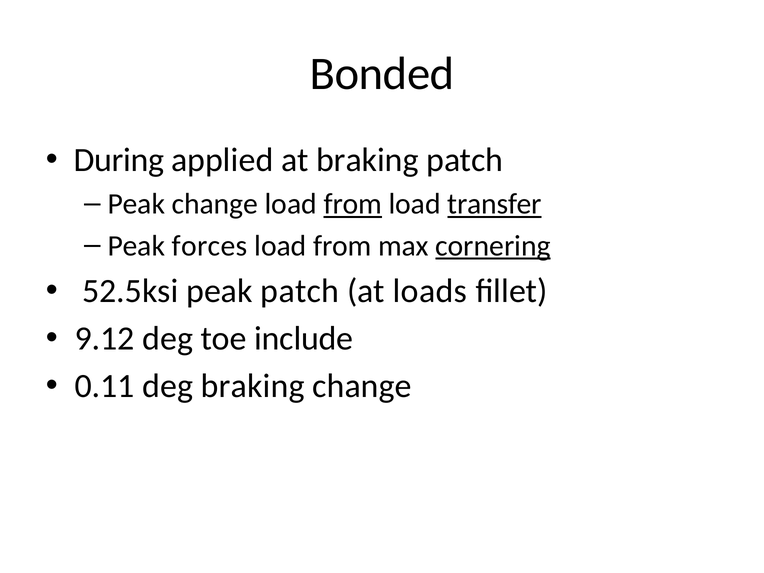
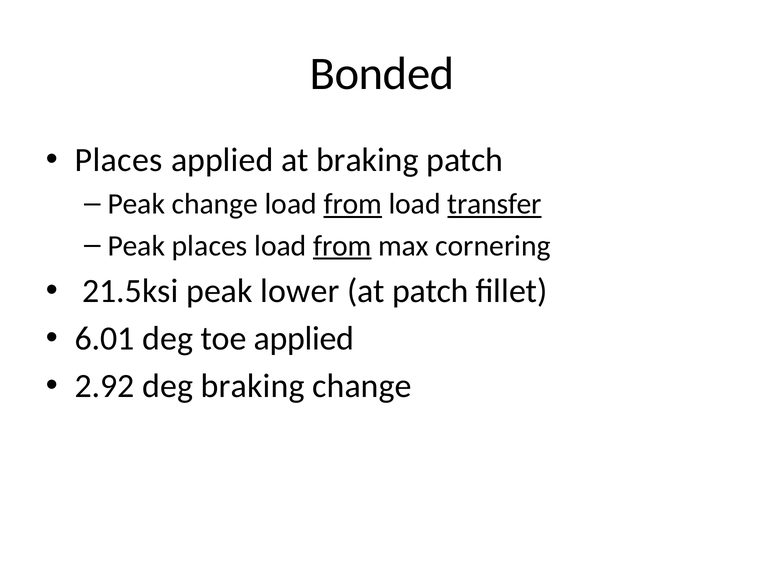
During: During -> Places (119, 160)
Peak forces: forces -> places (210, 246)
from underline: none -> present (342, 246)
cornering underline: present -> none (493, 246)
52.5ksi: 52.5ksi -> 21.5ksi (130, 291)
peak patch: patch -> lower (300, 291)
at loads: loads -> patch (430, 291)
9.12: 9.12 -> 6.01 (105, 339)
toe include: include -> applied (304, 339)
0.11: 0.11 -> 2.92 (105, 386)
